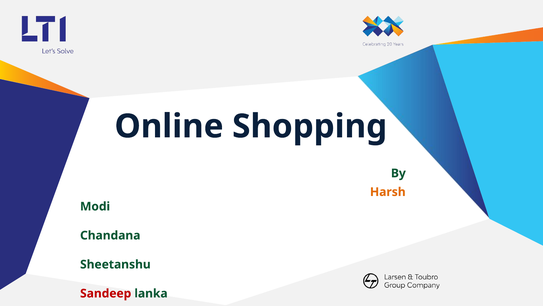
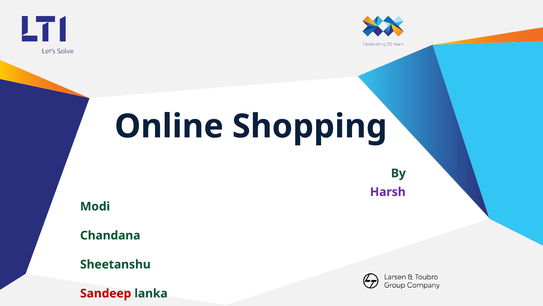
Harsh colour: orange -> purple (388, 192)
